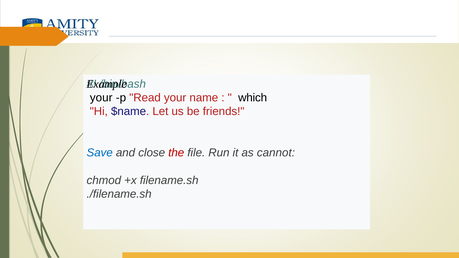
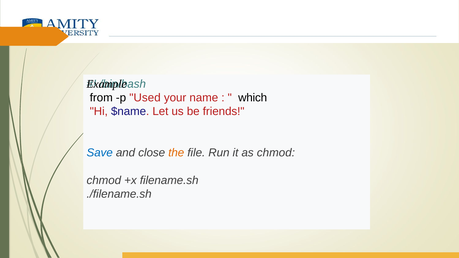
your: your -> from (101, 98)
Read: Read -> Used (145, 98)
the colour: red -> orange (176, 153)
as cannot: cannot -> chmod (276, 153)
